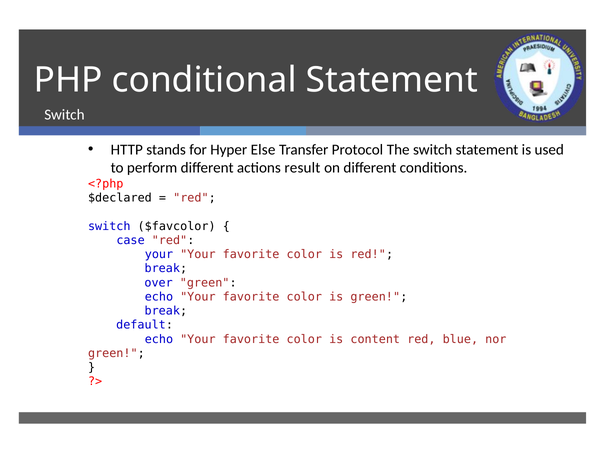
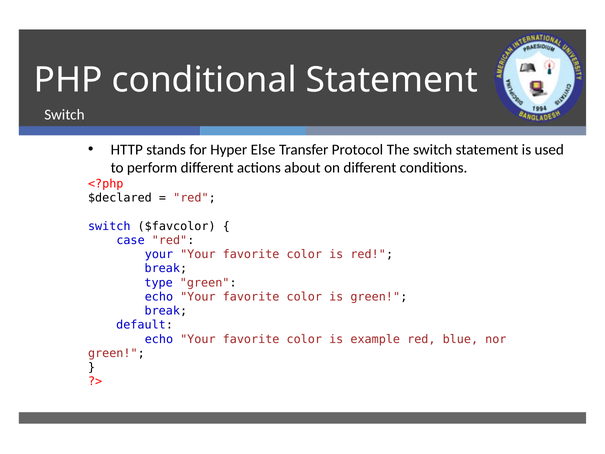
result: result -> about (302, 168)
over: over -> type (159, 282)
content: content -> example (375, 339)
